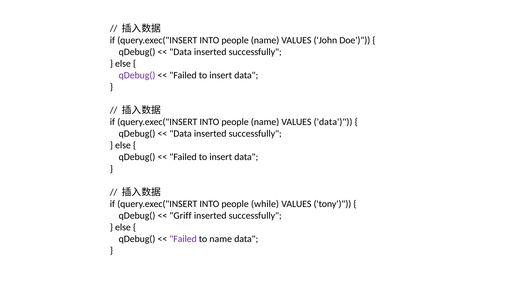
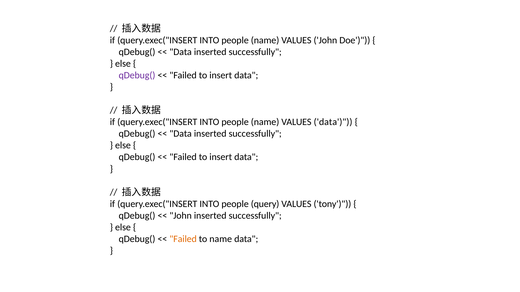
while: while -> query (265, 204)
Griff: Griff -> John (181, 216)
Failed colour: purple -> orange (183, 239)
